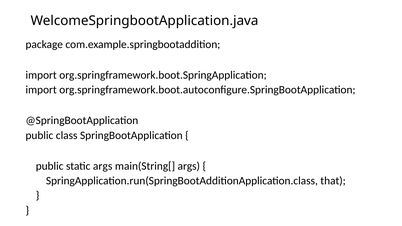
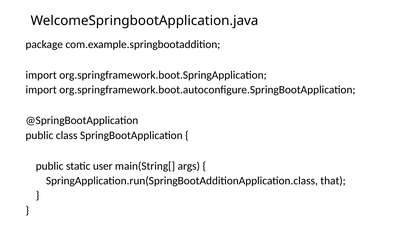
static args: args -> user (103, 166)
